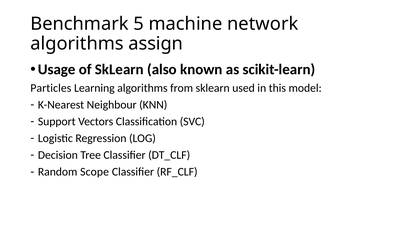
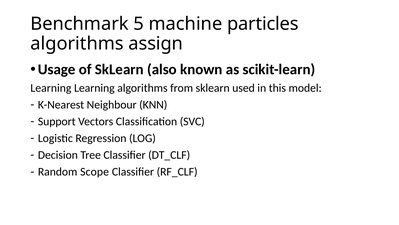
network: network -> particles (263, 24)
Particles: Particles -> Learning (51, 88)
